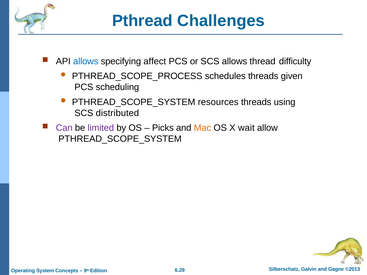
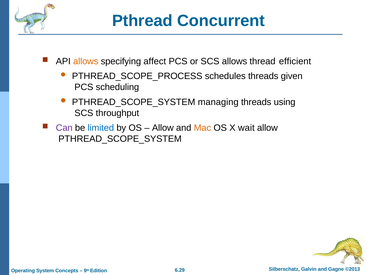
Challenges: Challenges -> Concurrent (221, 21)
allows colour: blue -> orange (86, 61)
difficulty: difficulty -> efficient (295, 61)
resources: resources -> managing (218, 102)
distributed: distributed -> throughput (117, 113)
limited colour: purple -> blue (101, 128)
Picks: Picks -> Allow (163, 128)
